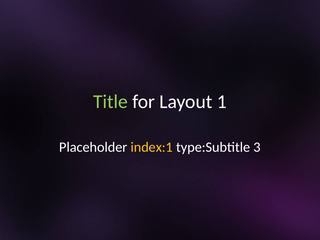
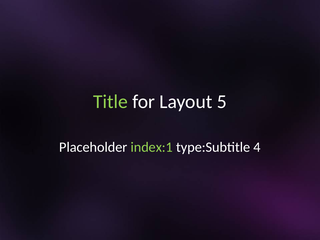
1: 1 -> 5 (222, 102)
index:1 colour: yellow -> light green (152, 147)
3: 3 -> 4 (257, 147)
